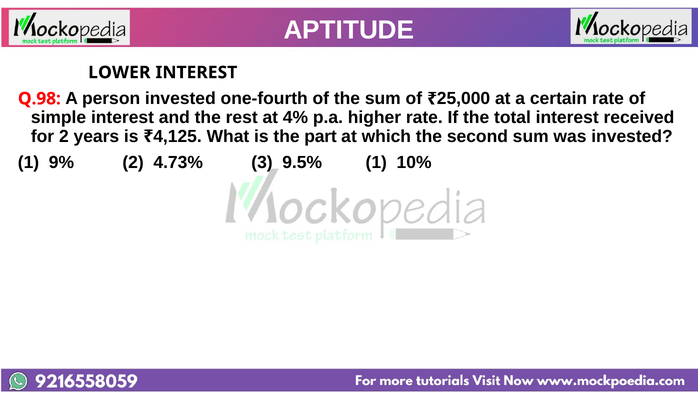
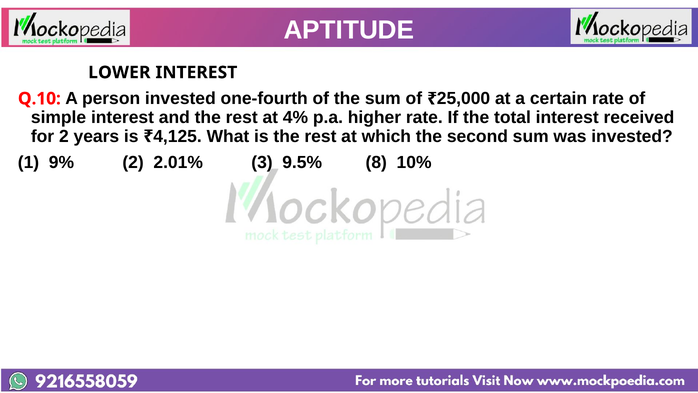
Q.98: Q.98 -> Q.10 (39, 99)
is the part: part -> rest (320, 136)
4.73%: 4.73% -> 2.01% (178, 162)
9.5% 1: 1 -> 8 (376, 162)
